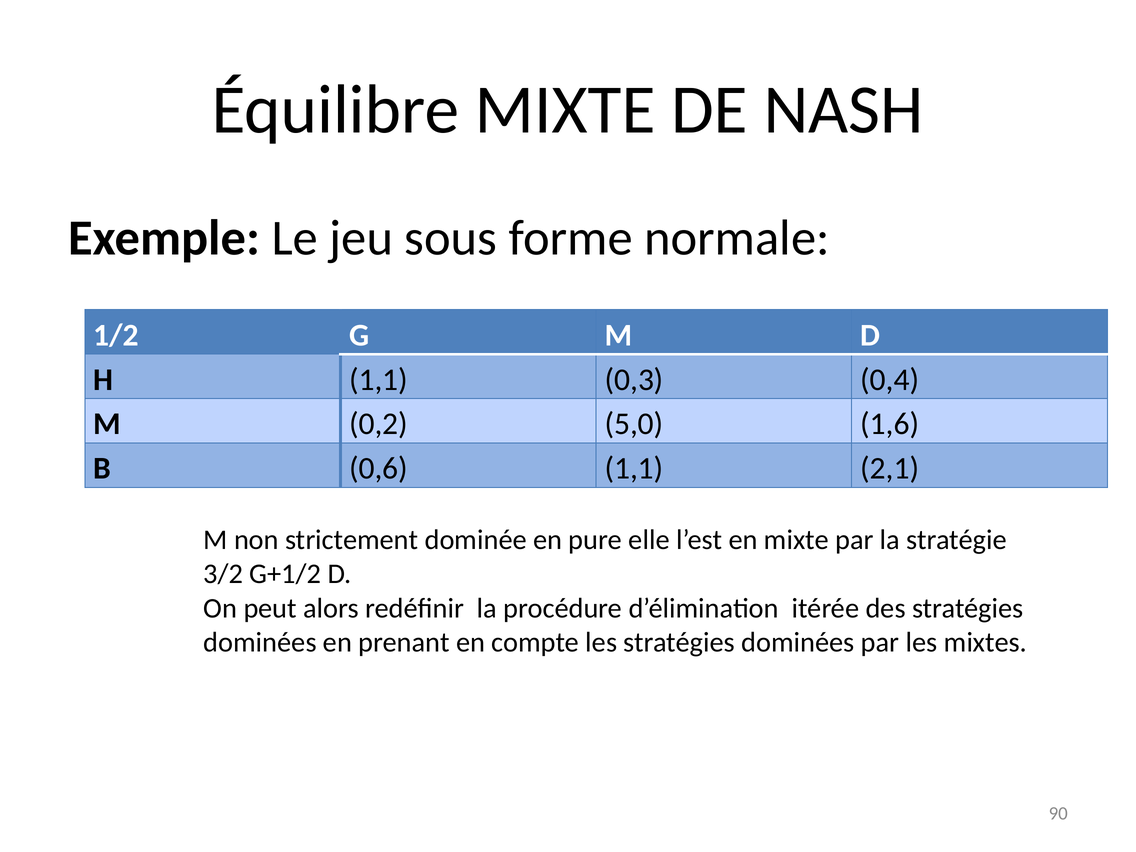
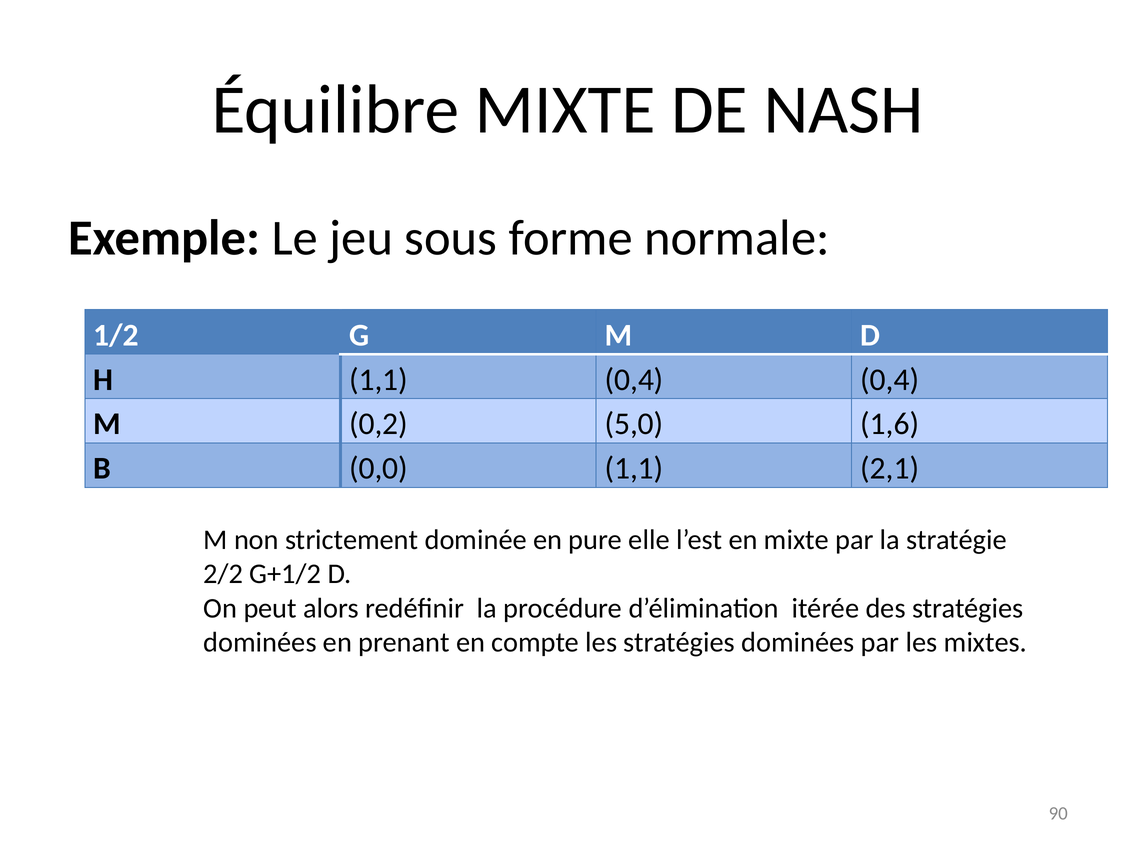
1,1 0,3: 0,3 -> 0,4 (634, 380)
0,6: 0,6 -> 0,0 (378, 469)
3/2: 3/2 -> 2/2 (223, 574)
